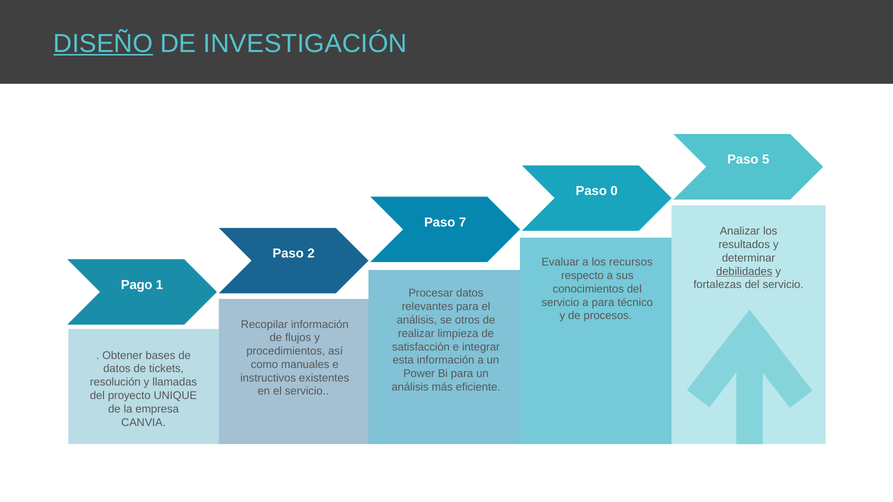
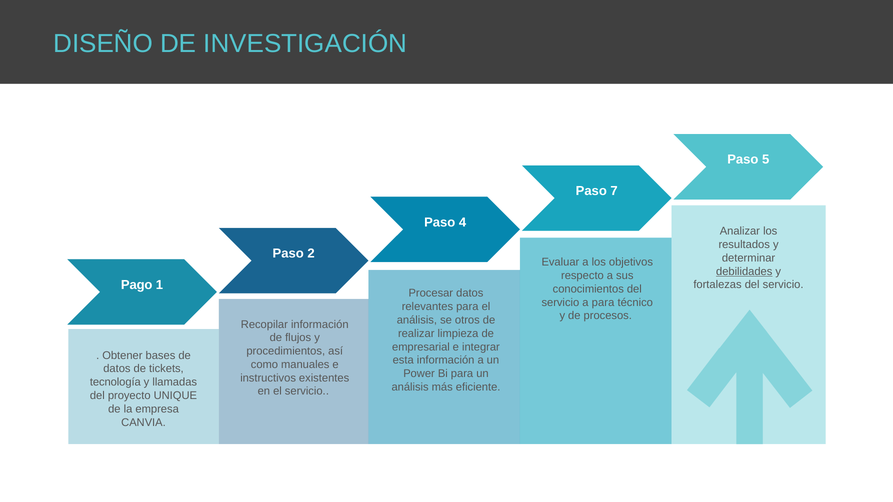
DISEÑO underline: present -> none (103, 44)
0: 0 -> 7 (614, 191)
7: 7 -> 4 (463, 222)
recursos: recursos -> objetivos (631, 262)
satisfacción: satisfacción -> empresarial (421, 347)
resolución: resolución -> tecnología (115, 382)
